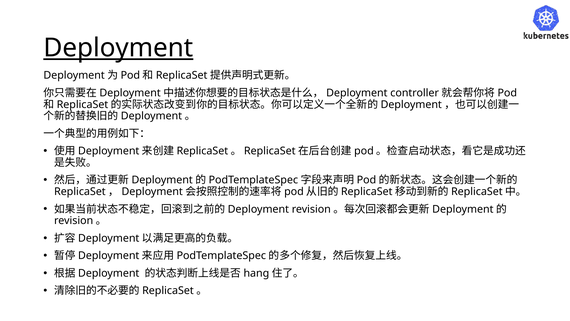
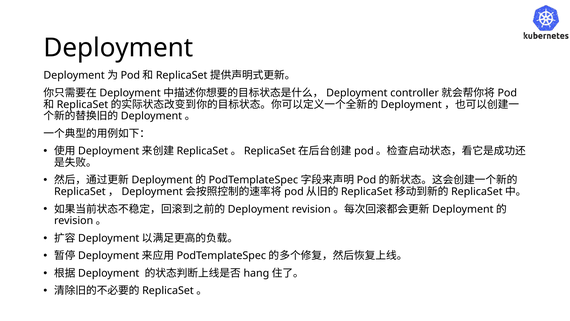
Deployment underline: present -> none (118, 48)
